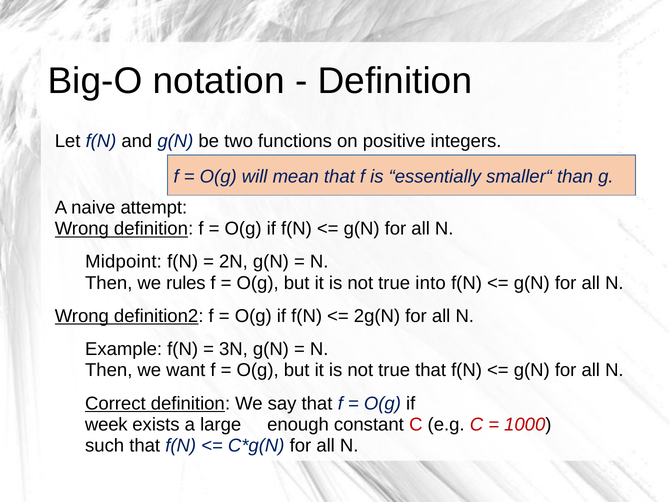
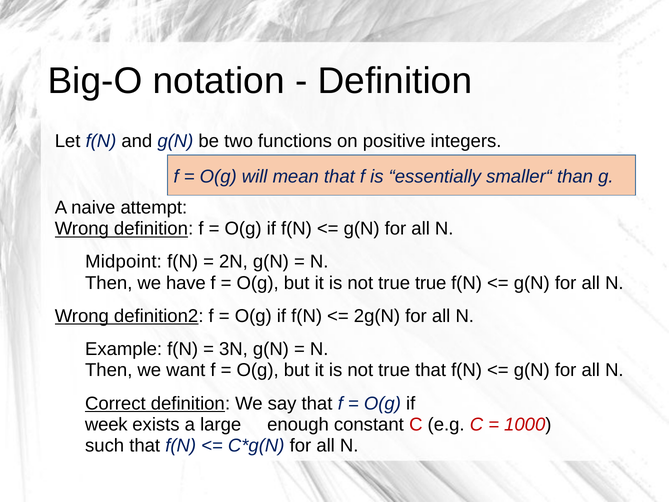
rules: rules -> have (186, 283)
true into: into -> true (431, 283)
